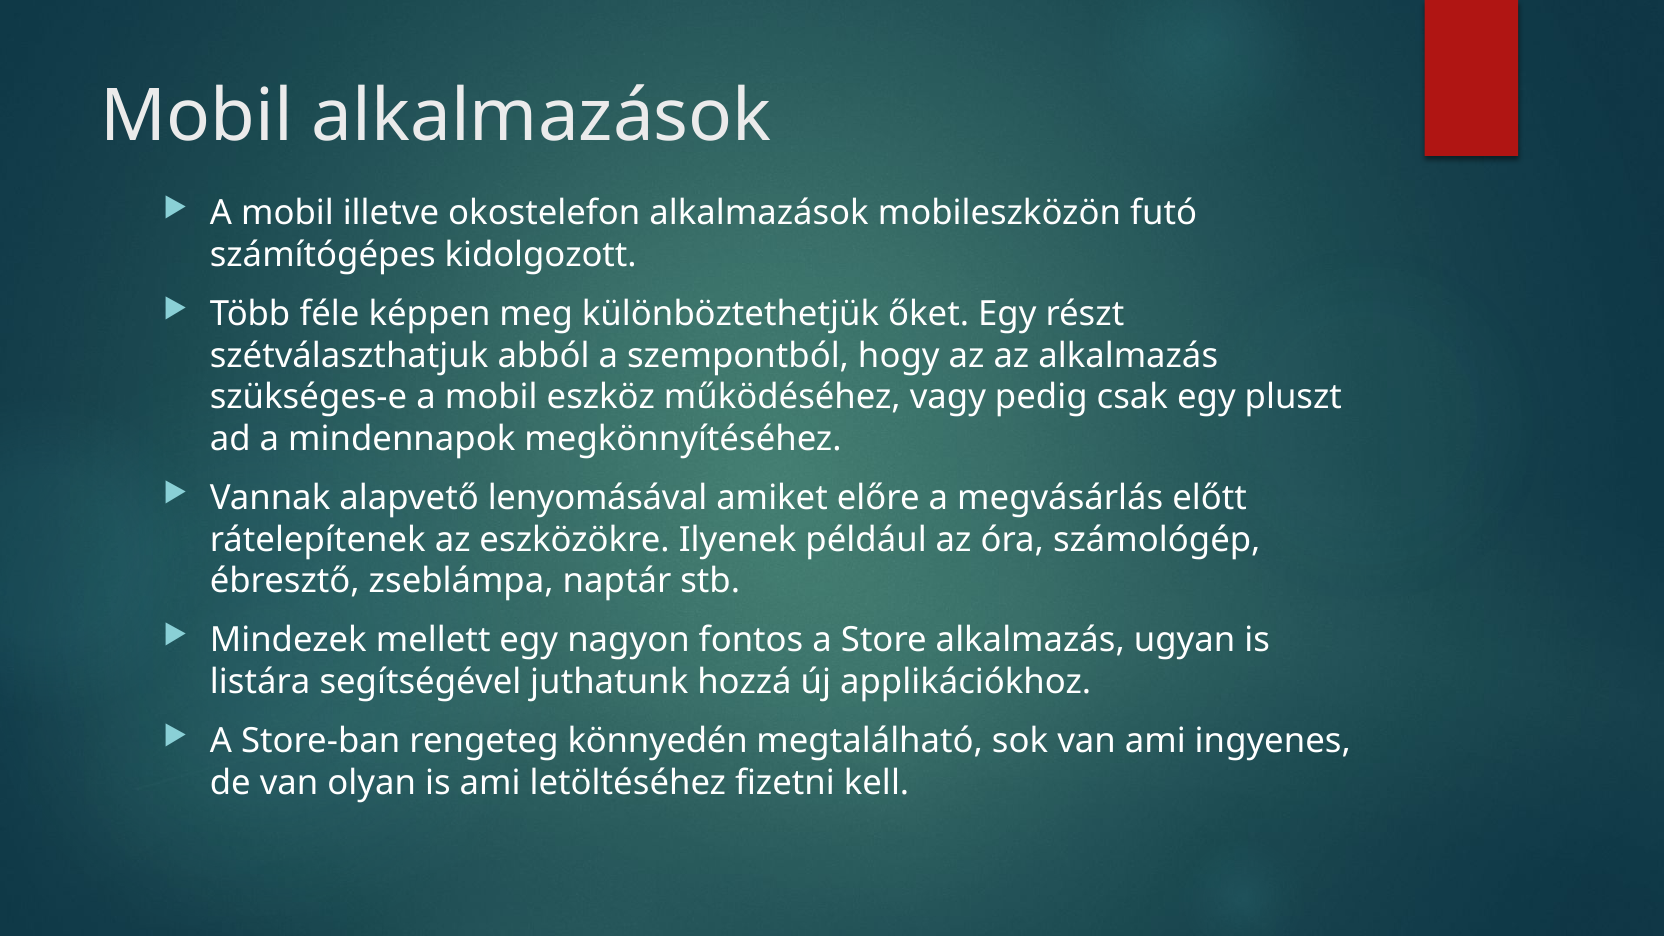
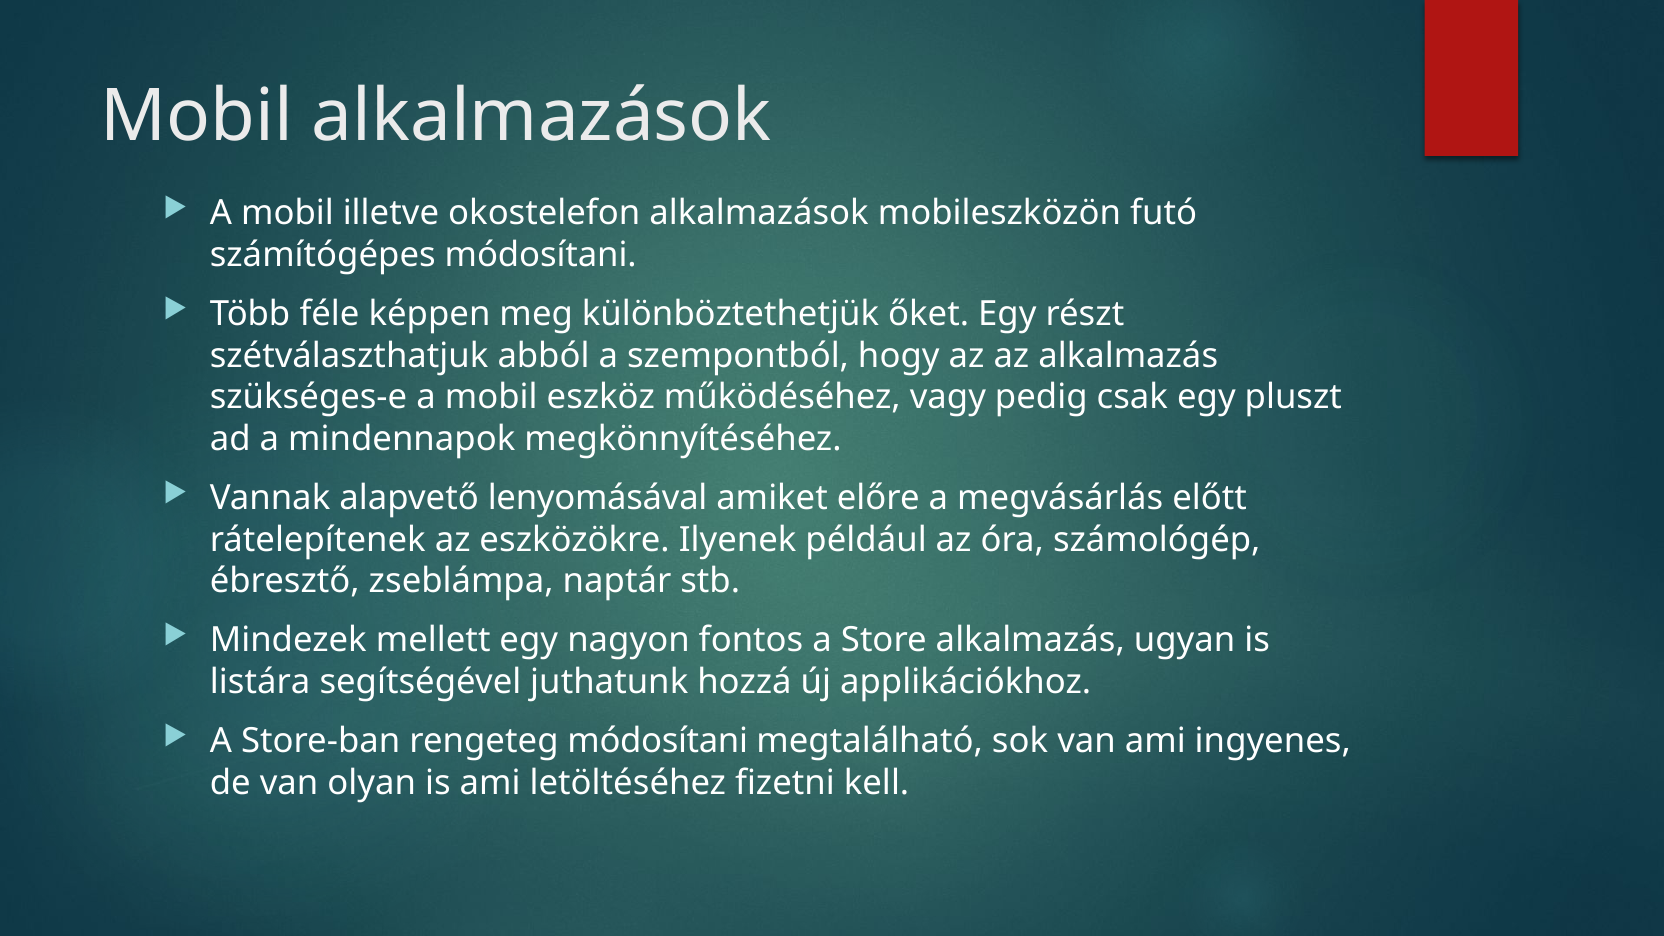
számítógépes kidolgozott: kidolgozott -> módosítani (541, 255)
rengeteg könnyedén: könnyedén -> módosítani (658, 741)
